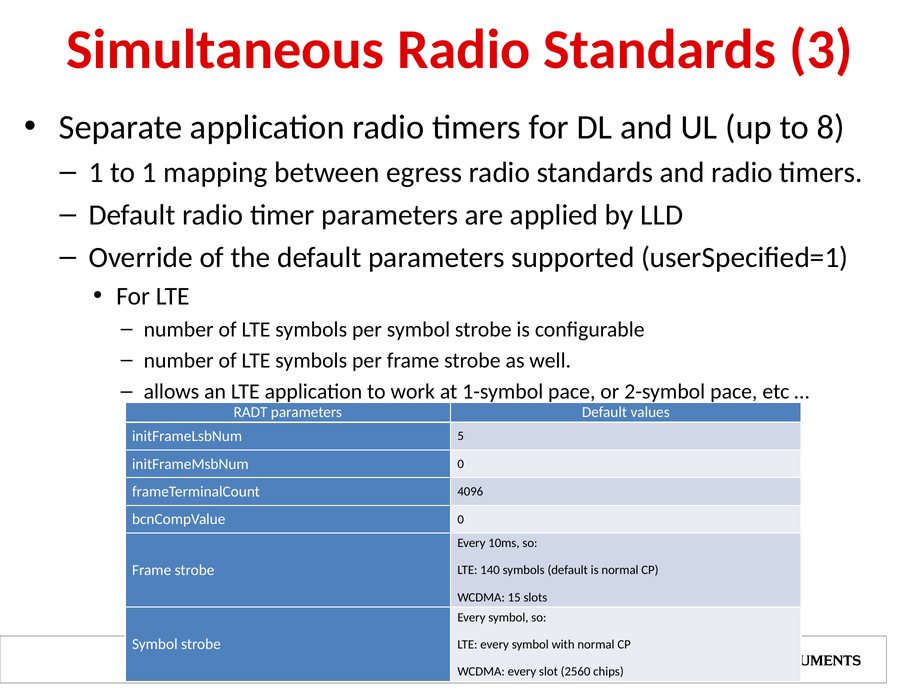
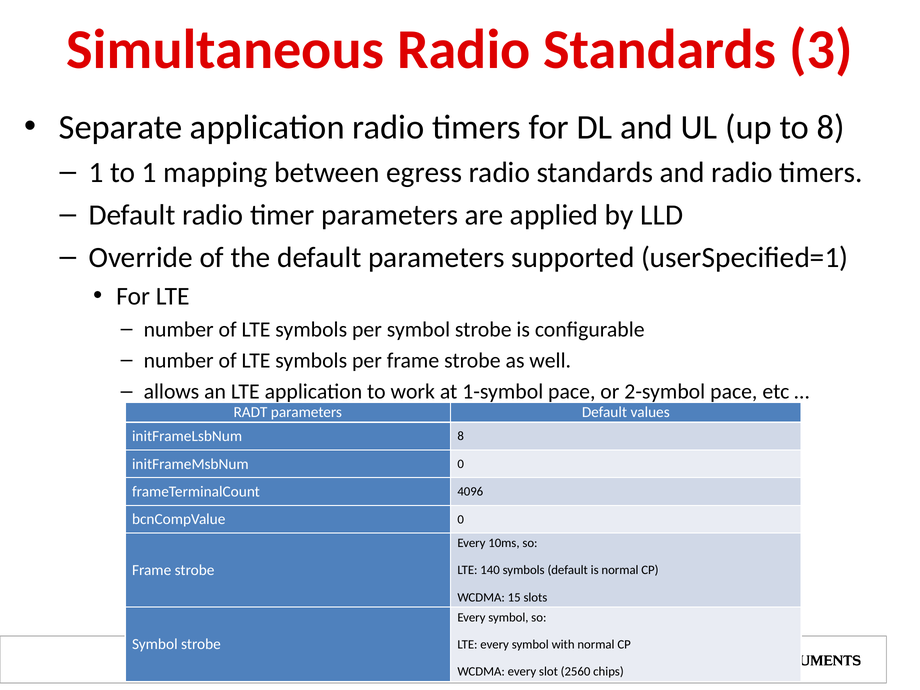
initFrameLsbNum 5: 5 -> 8 (461, 436)
